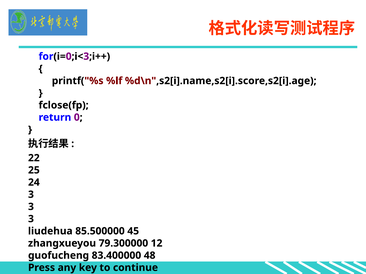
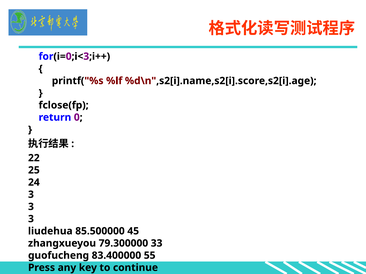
12: 12 -> 33 (157, 244)
48: 48 -> 55 (150, 256)
